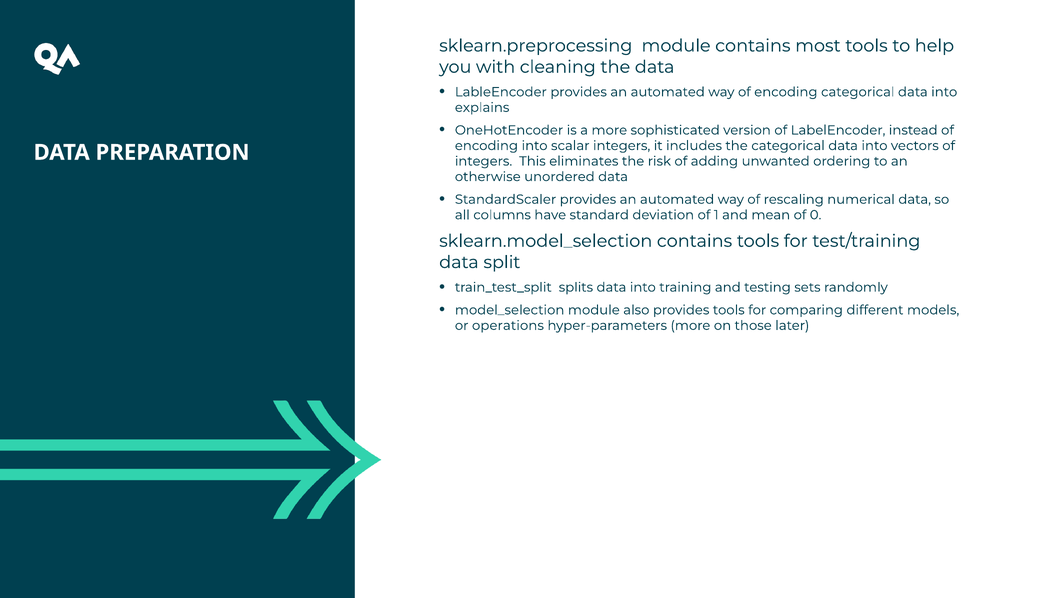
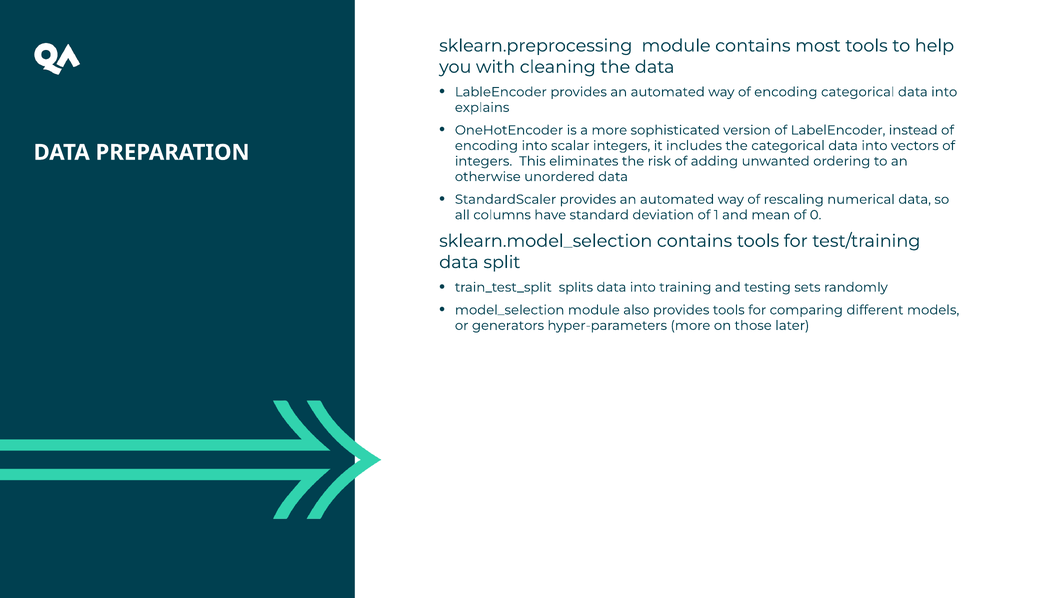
operations: operations -> generators (508, 325)
